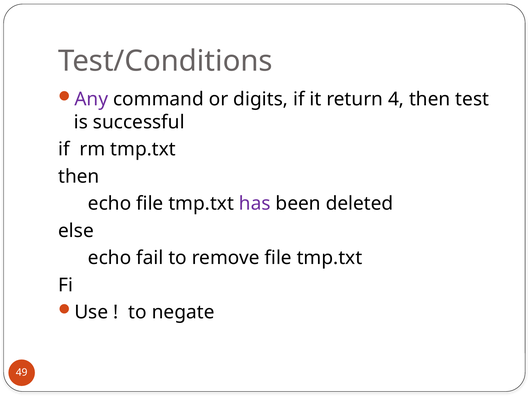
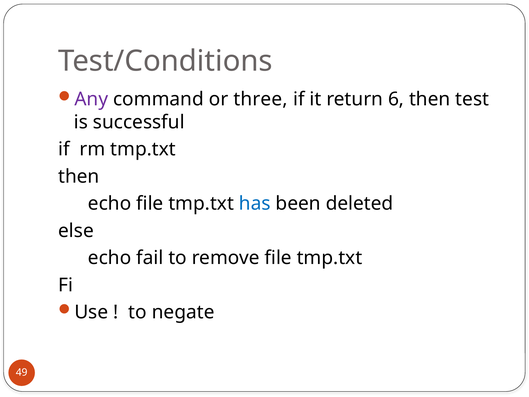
digits: digits -> three (261, 99)
4: 4 -> 6 (396, 99)
has colour: purple -> blue (255, 204)
